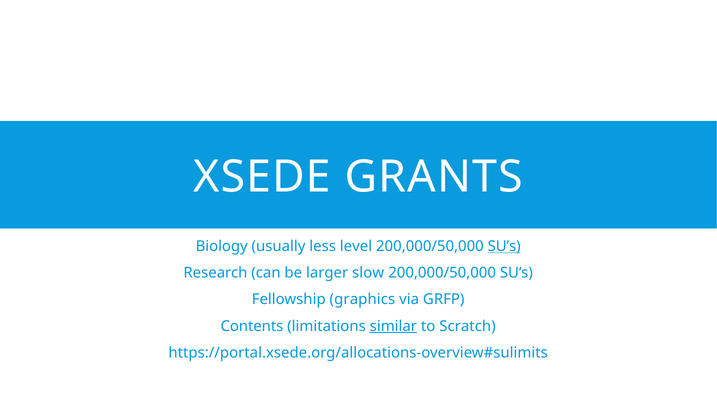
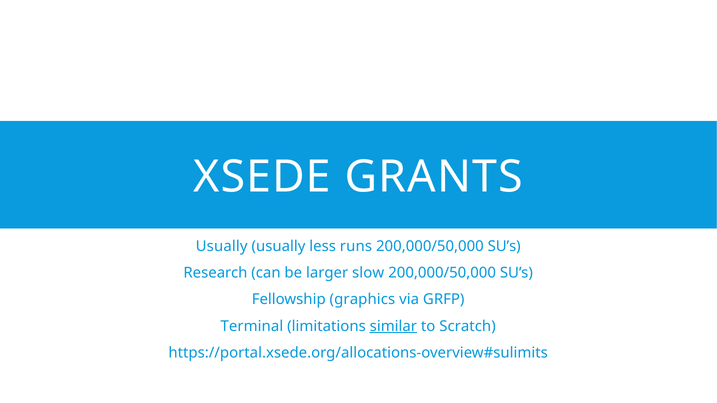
Biology: Biology -> Usually (222, 247)
level: level -> runs (356, 247)
SU’s underline: present -> none (504, 247)
Contents: Contents -> Terminal (252, 326)
